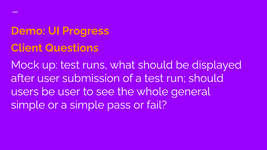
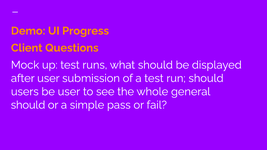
simple: simple -> should (28, 105)
